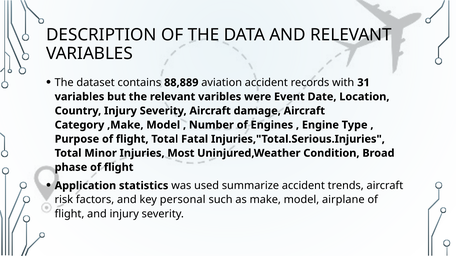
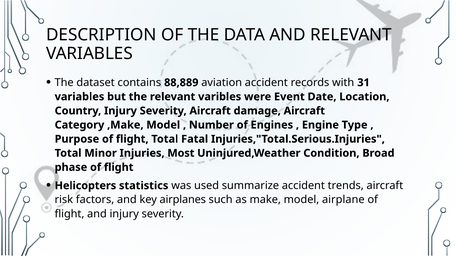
Application: Application -> Helicopters (85, 186)
personal: personal -> airplanes (183, 200)
